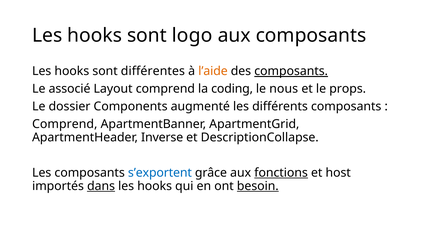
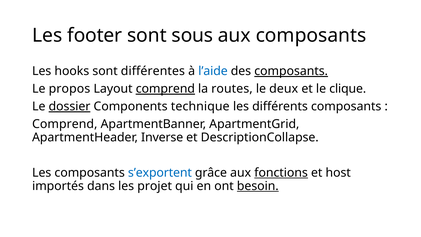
hooks: hooks -> footer (95, 35)
logo: logo -> sous (192, 35)
l’aide colour: orange -> blue (213, 71)
associé: associé -> propos (69, 89)
comprend underline: none -> present (165, 89)
coding: coding -> routes (232, 89)
nous: nous -> deux (284, 89)
props: props -> clique (348, 89)
dossier underline: none -> present (70, 106)
augmenté: augmenté -> technique (200, 106)
dans underline: present -> none (101, 186)
hooks: hooks -> projet (155, 186)
